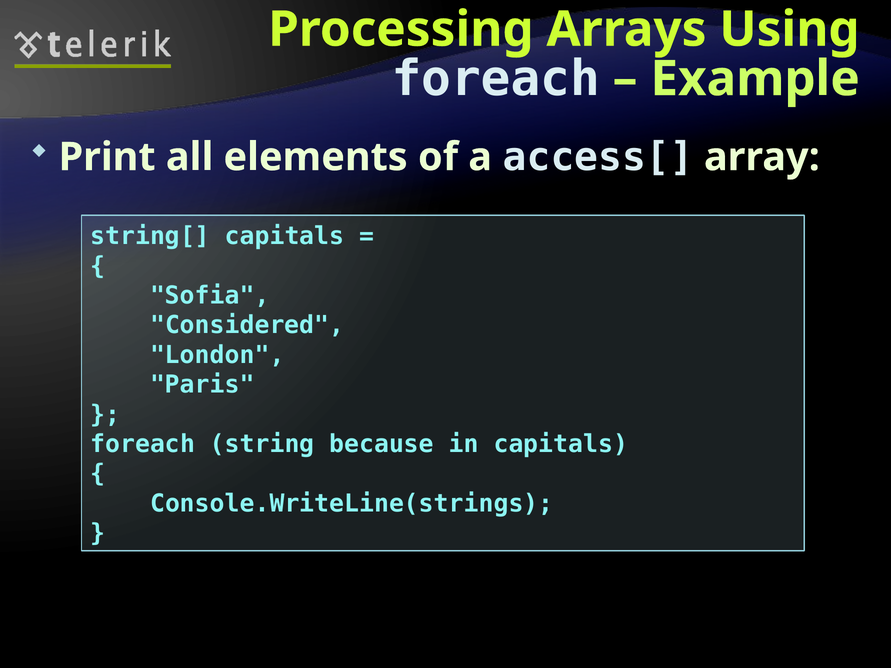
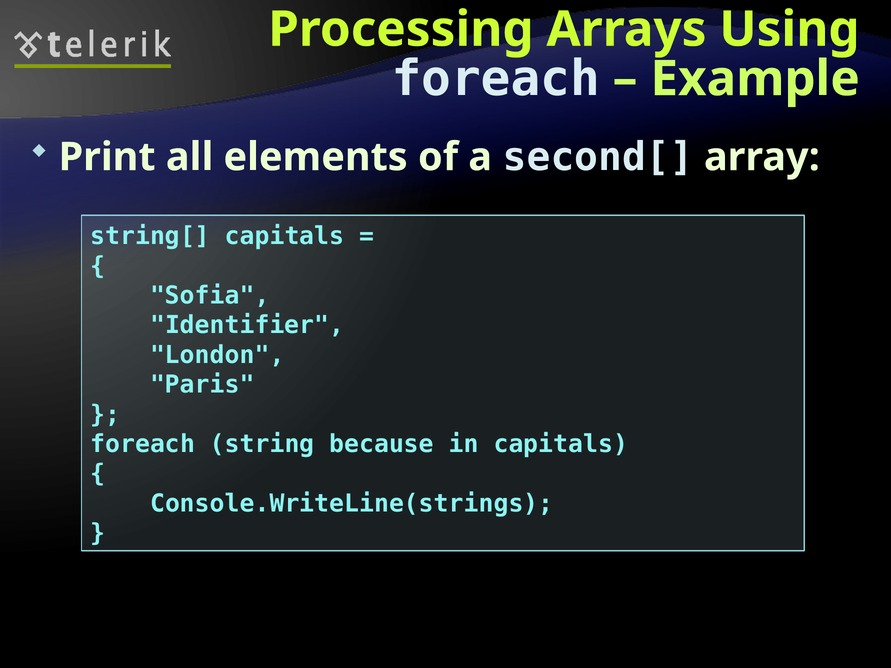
access[: access[ -> second[ (598, 157)
Considered: Considered -> Identifier (247, 325)
